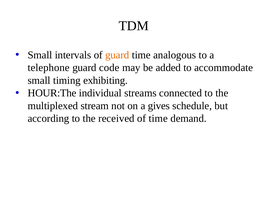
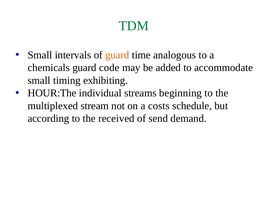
TDM colour: black -> green (134, 26)
telephone: telephone -> chemicals (49, 68)
connected: connected -> beginning (181, 93)
gives: gives -> costs (159, 106)
of time: time -> send (158, 118)
